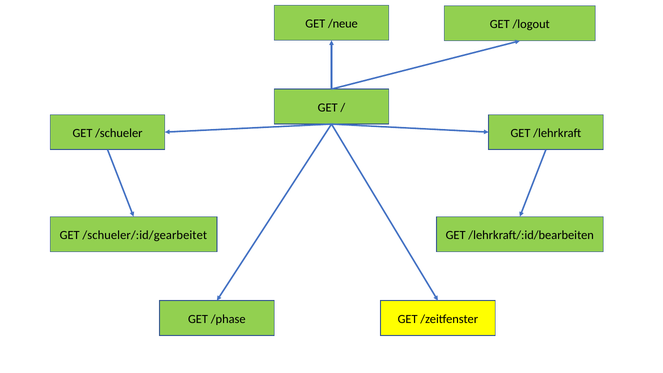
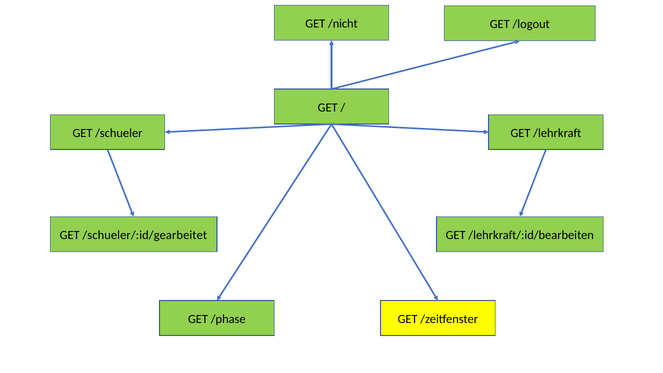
/neue: /neue -> /nicht (343, 24)
